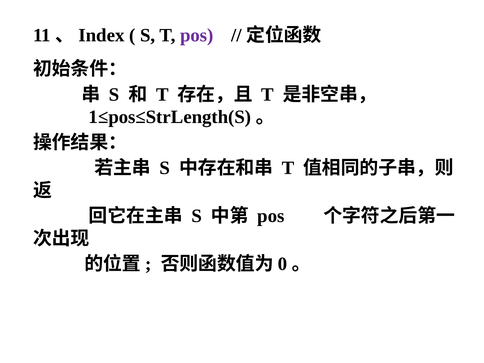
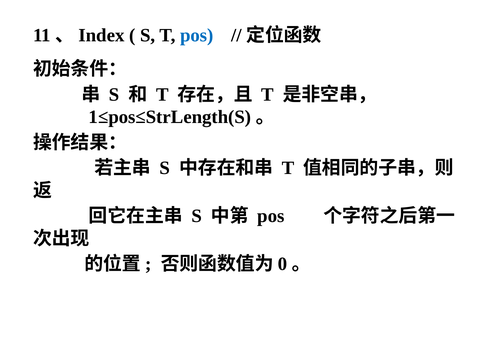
pos colour: purple -> blue (197, 35)
